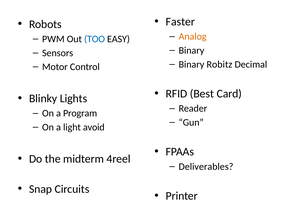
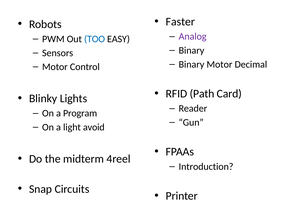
Analog colour: orange -> purple (193, 36)
Binary Robitz: Robitz -> Motor (219, 64)
Best: Best -> Path (202, 93)
Deliverables: Deliverables -> Introduction (206, 166)
